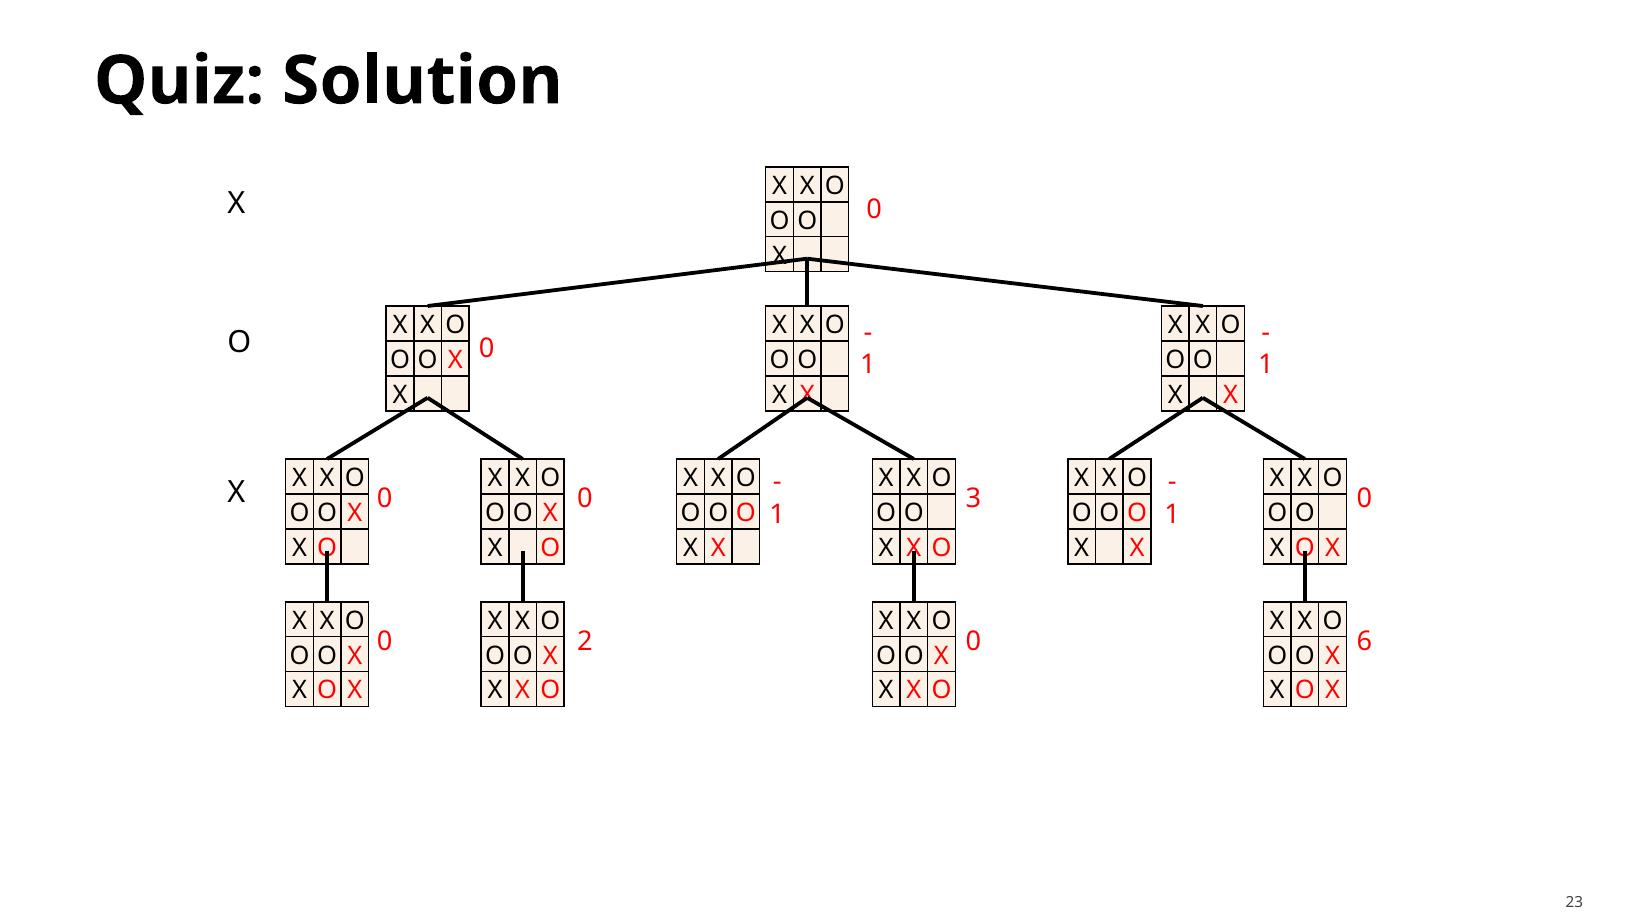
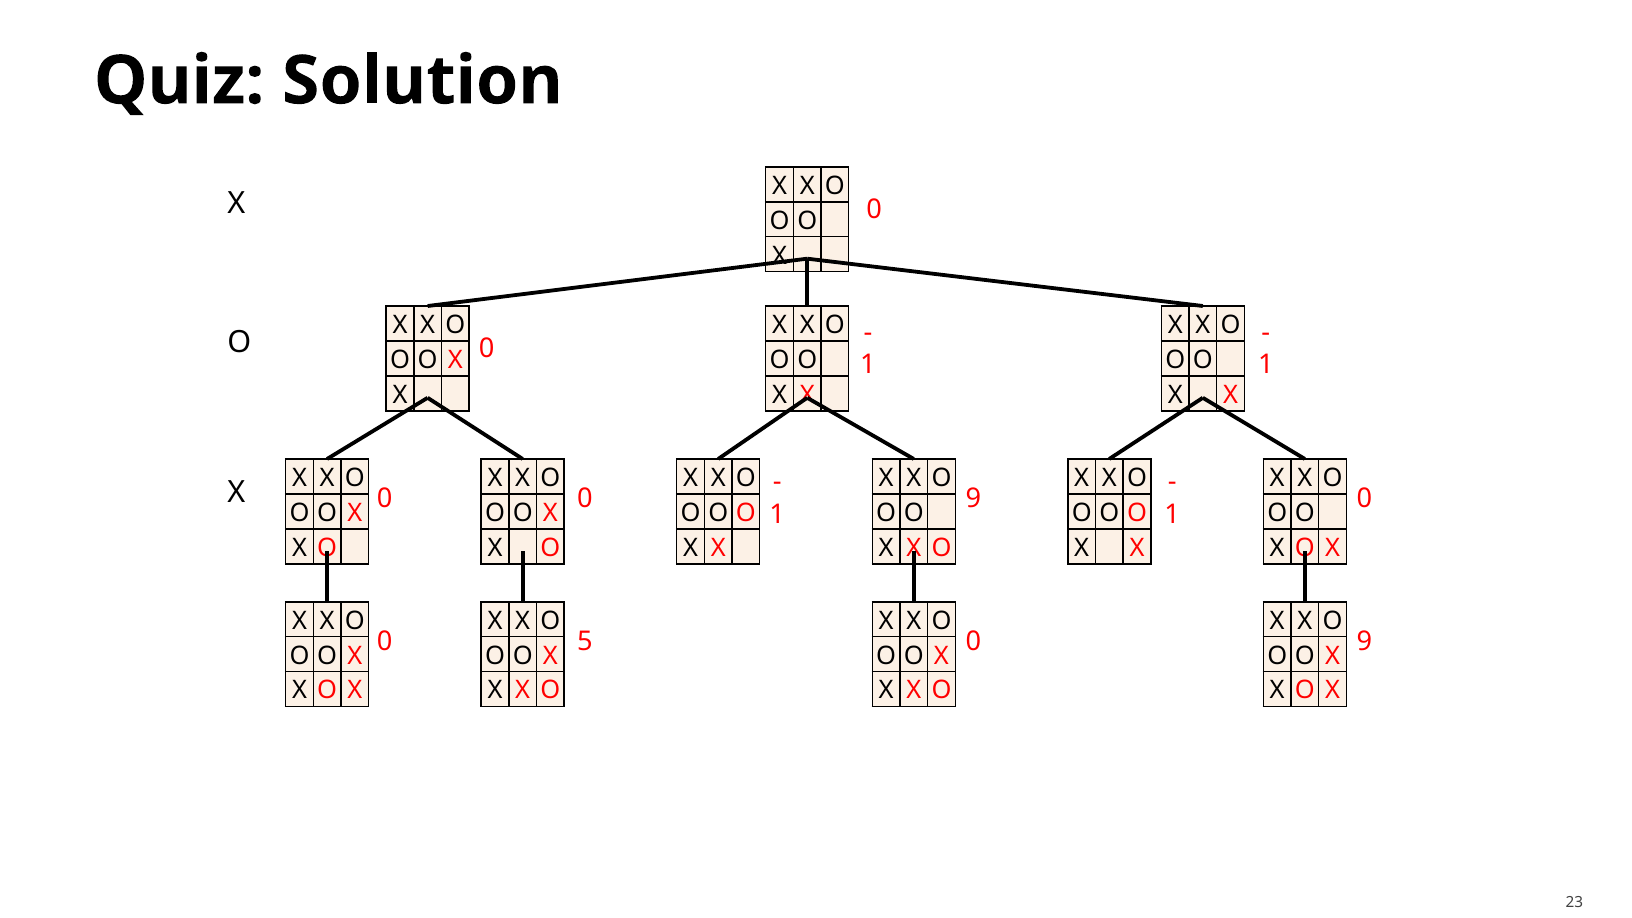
0 0 3: 3 -> 9 (973, 498)
2: 2 -> 5 (585, 642)
6: 6 -> 9 (1364, 642)
